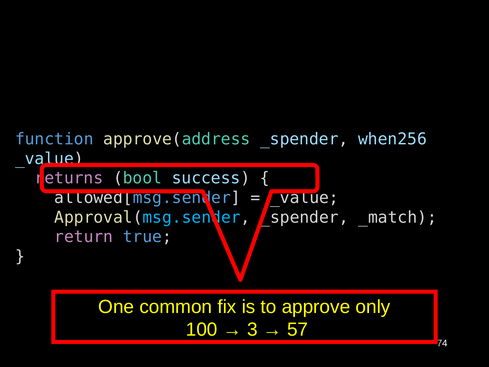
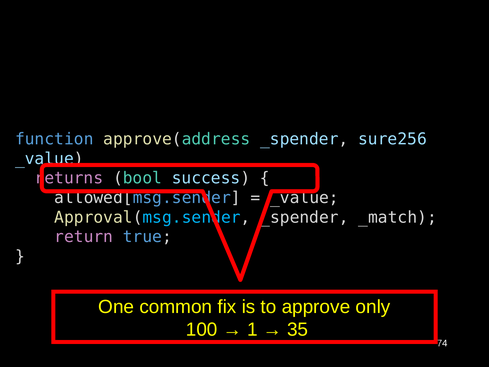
when256: when256 -> sure256 (392, 139)
3: 3 -> 1 (252, 329)
57: 57 -> 35 (298, 329)
